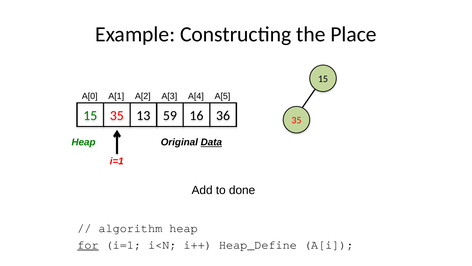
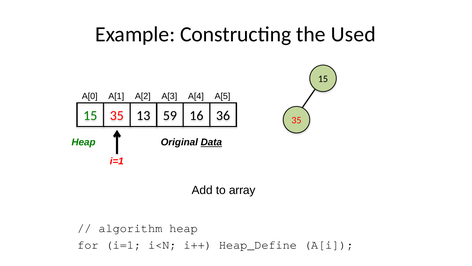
Place: Place -> Used (353, 34)
done: done -> array (242, 190)
for underline: present -> none (88, 244)
